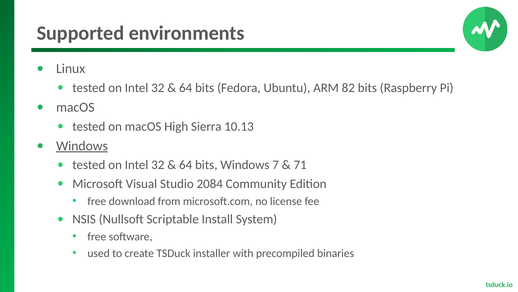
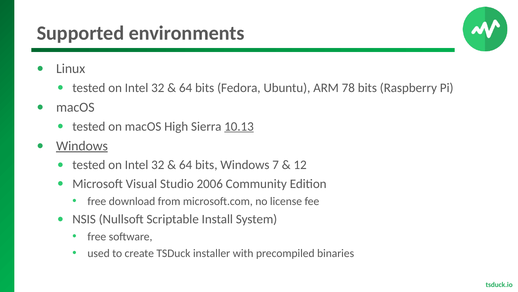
82: 82 -> 78 (348, 88)
10.13 underline: none -> present (239, 126)
71: 71 -> 12 (300, 165)
2084: 2084 -> 2006 (210, 183)
